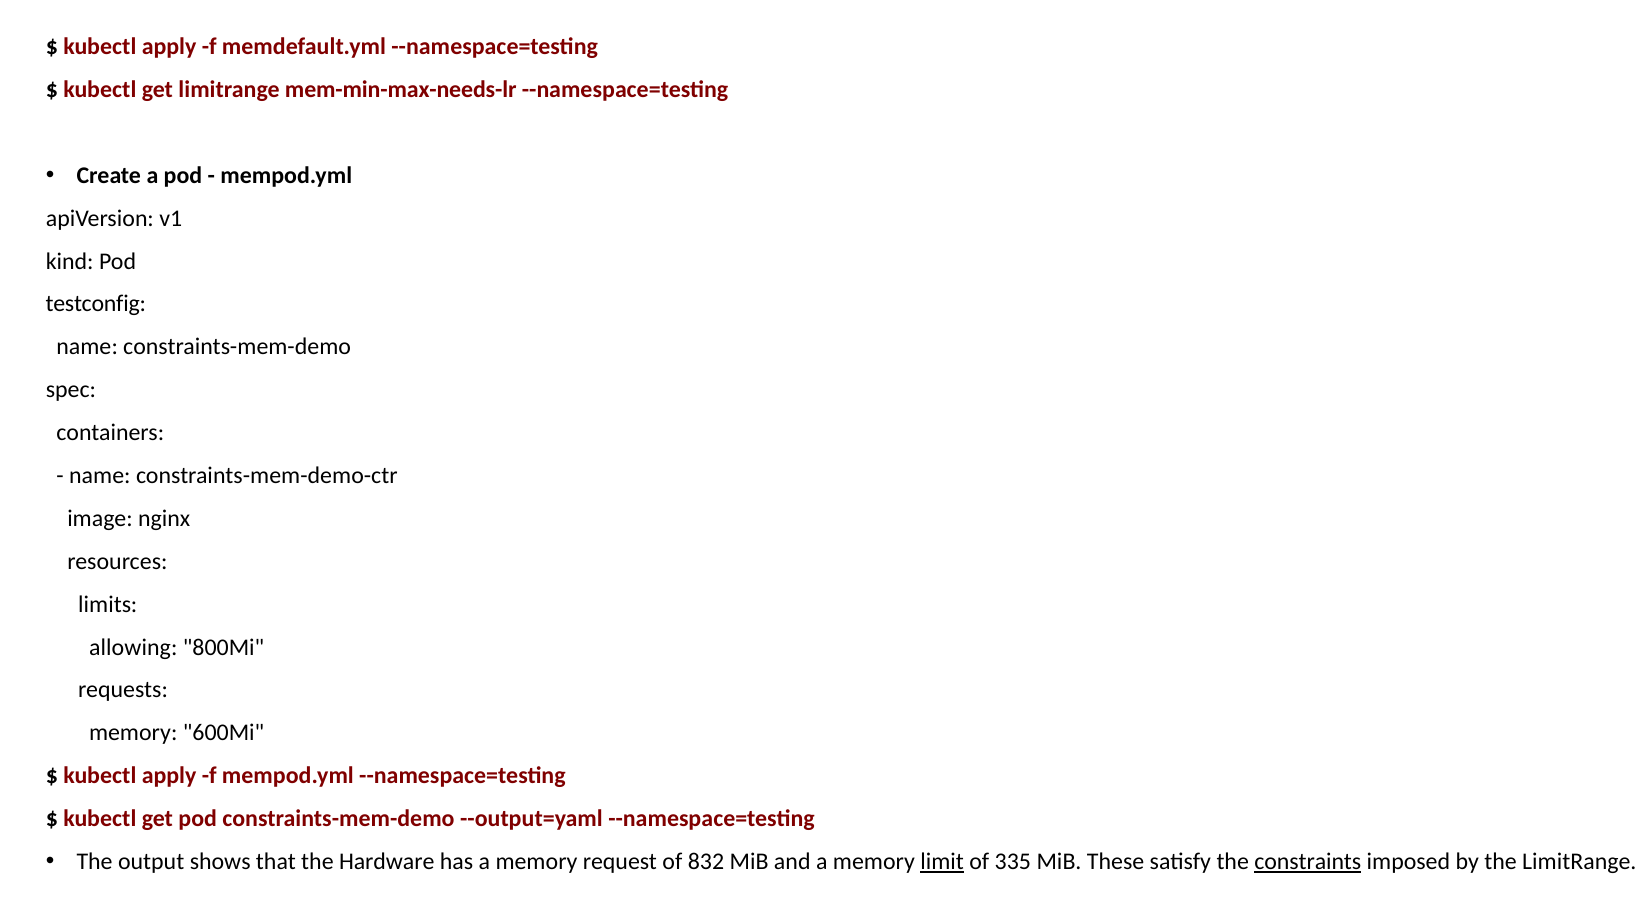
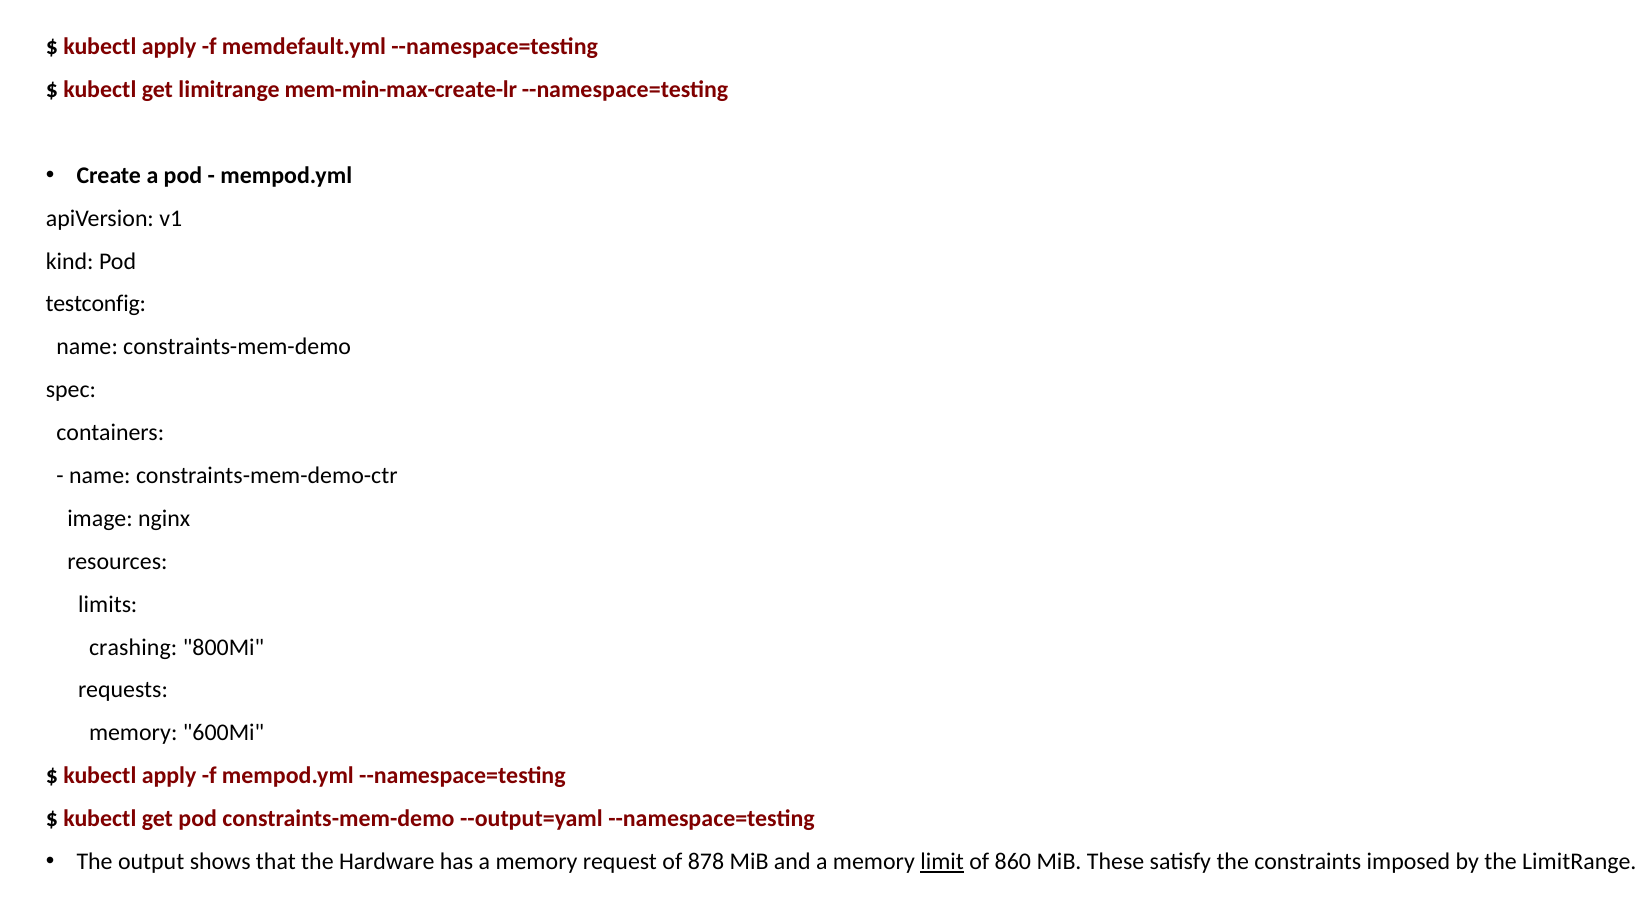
mem-min-max-needs-lr: mem-min-max-needs-lr -> mem-min-max-create-lr (401, 90)
allowing: allowing -> crashing (133, 647)
832: 832 -> 878 (706, 862)
335: 335 -> 860 (1013, 862)
constraints underline: present -> none (1308, 862)
